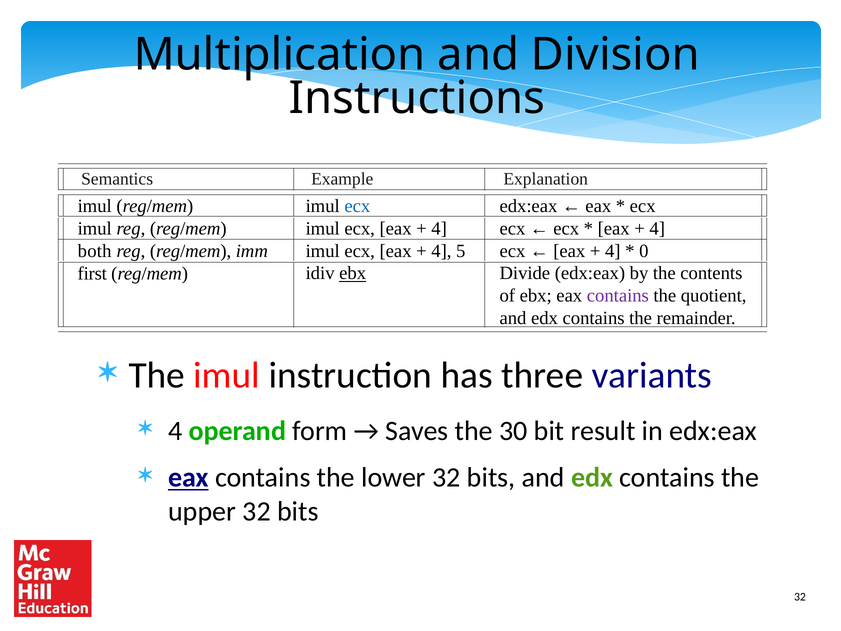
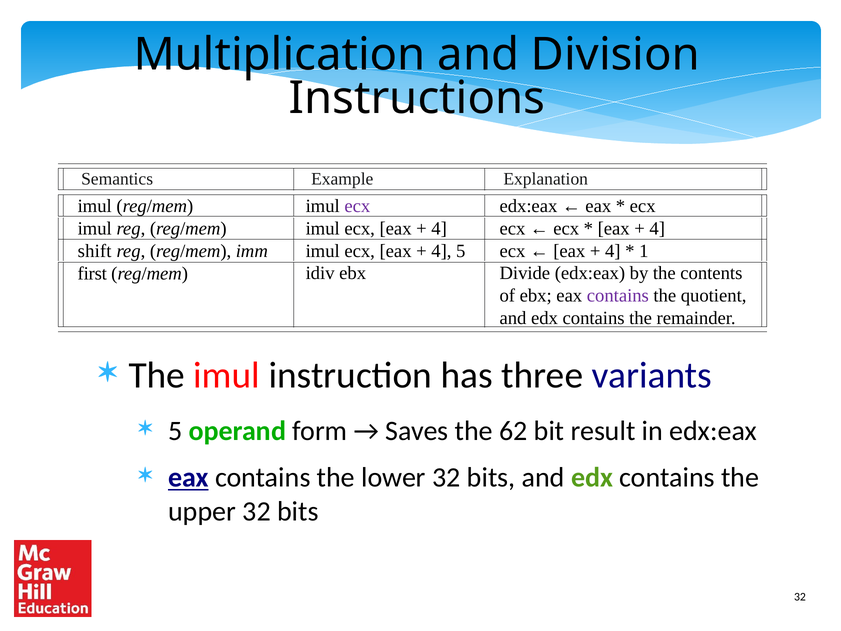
ecx colour: blue -> purple (357, 206)
0: 0 -> 1 (644, 251)
both: both -> shift (95, 251)
ebx underline: present -> none (353, 273)
4: 4 -> 5 (175, 431)
30: 30 -> 62 (513, 431)
